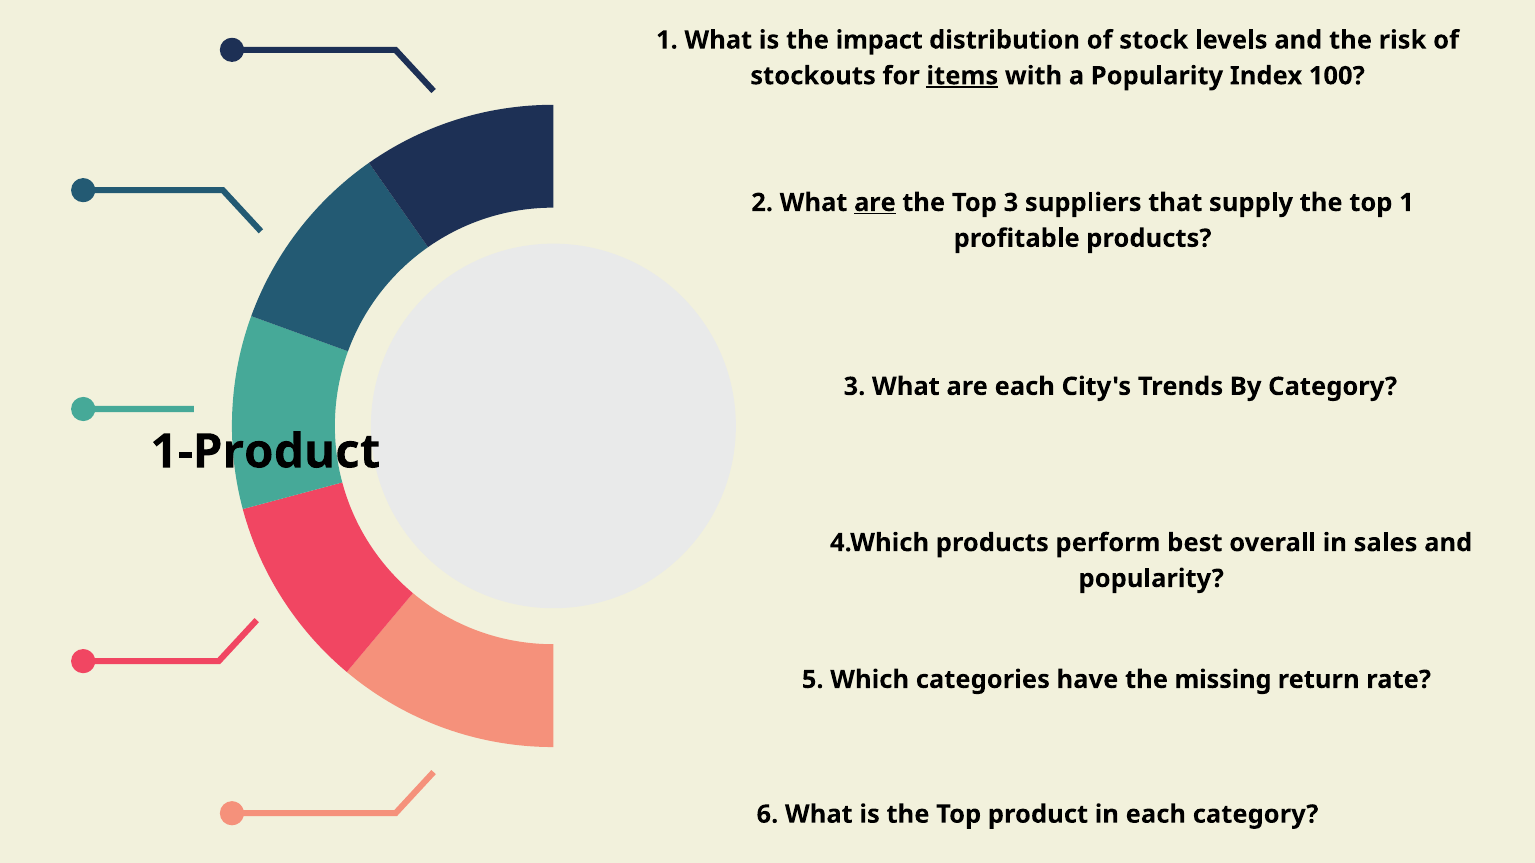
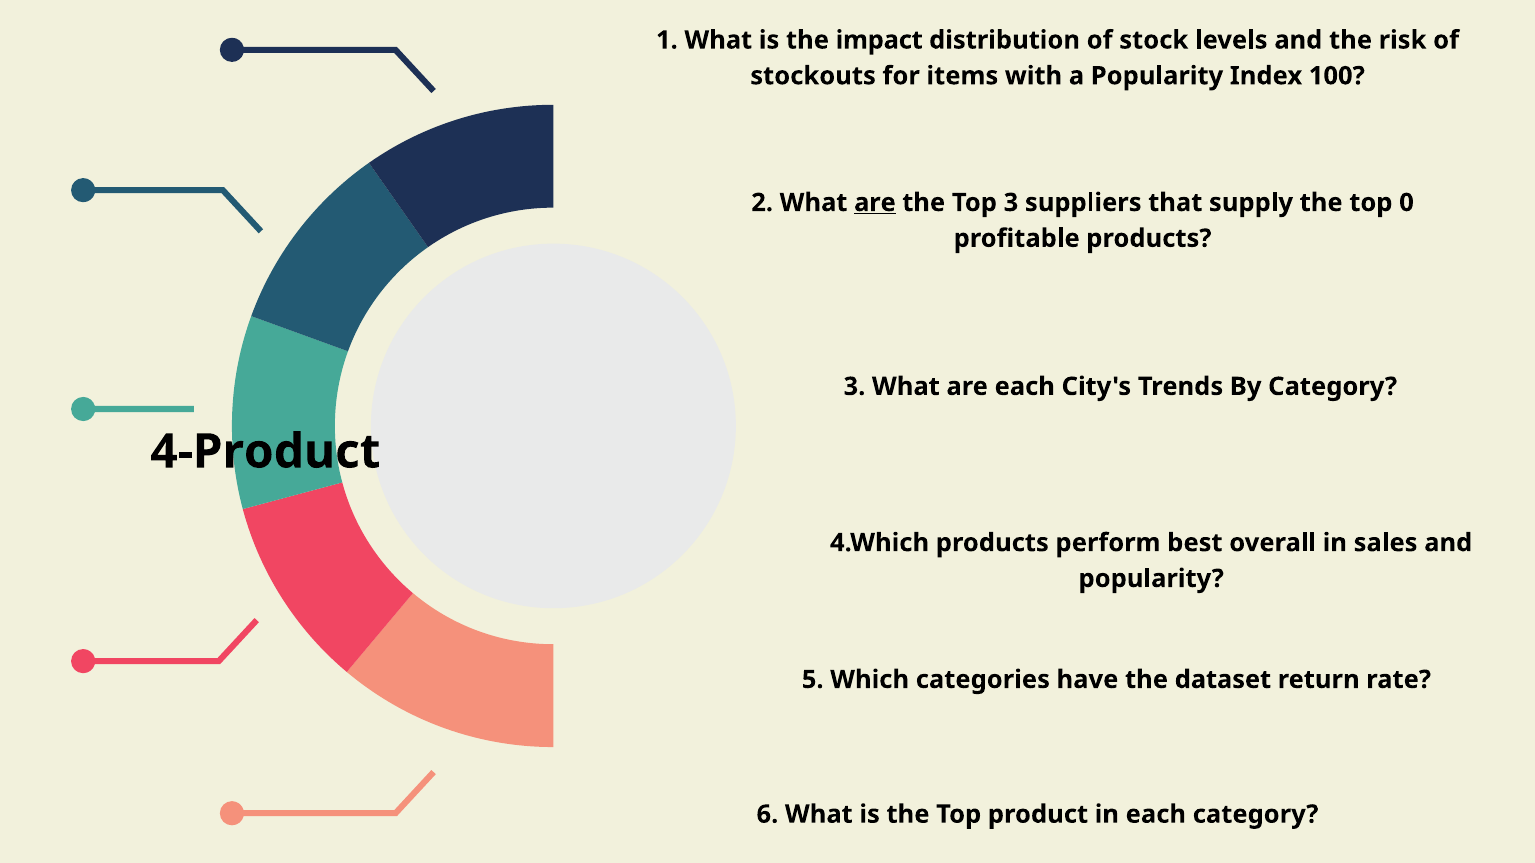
items underline: present -> none (962, 76)
top 1: 1 -> 0 (1407, 203)
1-Product: 1-Product -> 4-Product (265, 452)
missing: missing -> dataset (1223, 680)
